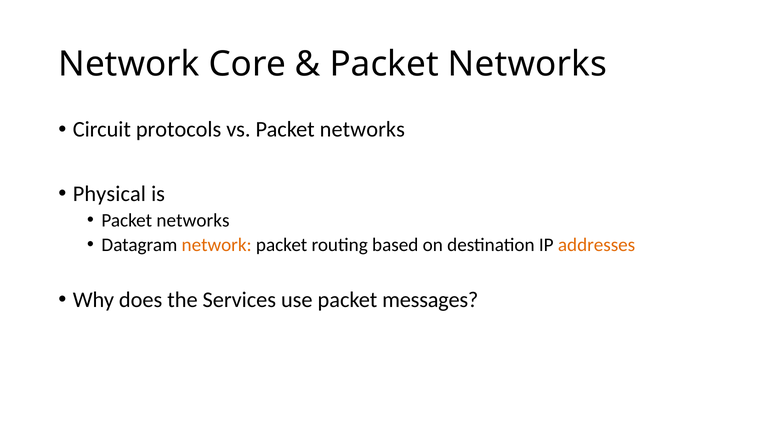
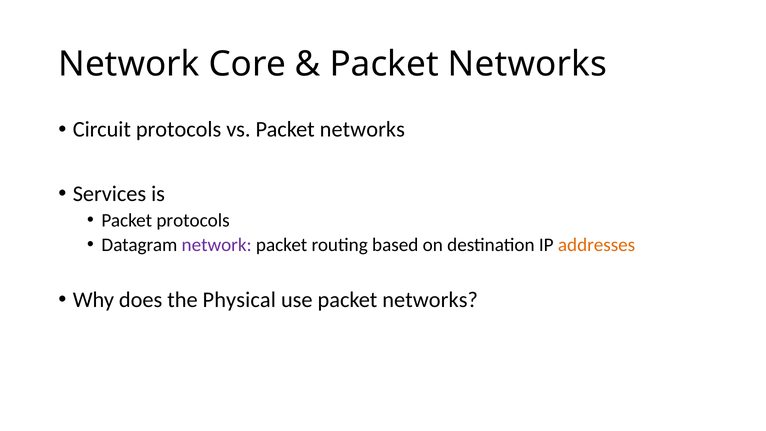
Physical: Physical -> Services (109, 194)
networks: networks -> protocols (193, 220)
network colour: orange -> purple (217, 245)
Services: Services -> Physical (239, 300)
use packet messages: messages -> networks (430, 300)
